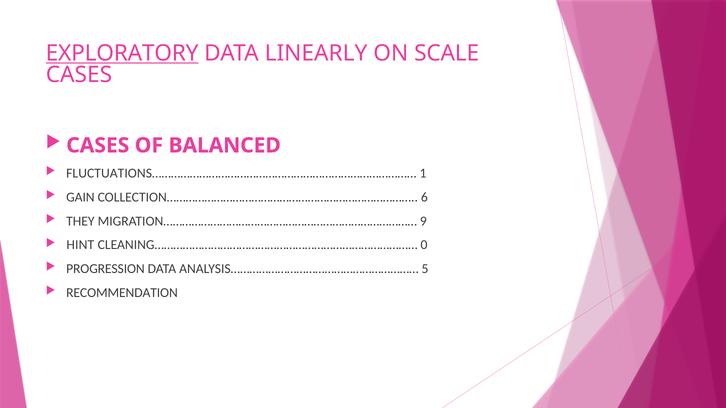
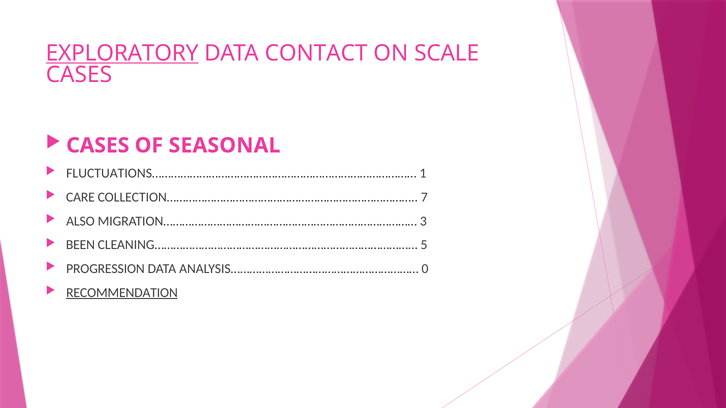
LINEARLY: LINEARLY -> CONTACT (316, 53)
BALANCED: BALANCED -> SEASONAL (225, 146)
GAIN: GAIN -> CARE (80, 197)
6: 6 -> 7 (424, 197)
THEY: THEY -> ALSO (80, 221)
9: 9 -> 3 (423, 221)
HINT: HINT -> BEEN (80, 245)
0: 0 -> 5 (424, 245)
5: 5 -> 0 (425, 269)
RECOMMENDATION underline: none -> present (122, 293)
